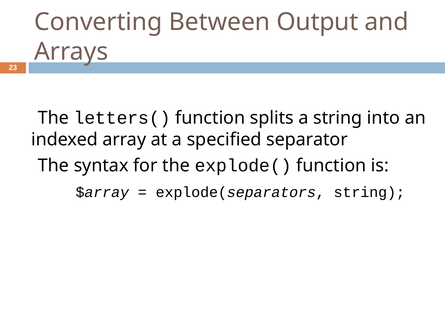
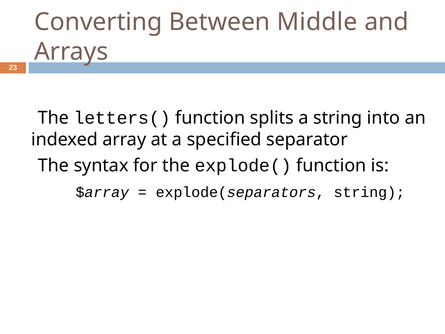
Output: Output -> Middle (317, 22)
